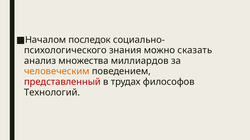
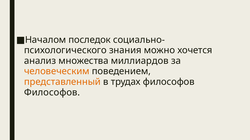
сказать: сказать -> хочется (195, 50)
представленный colour: red -> orange (62, 82)
Технологий: Технологий -> Философов (52, 93)
